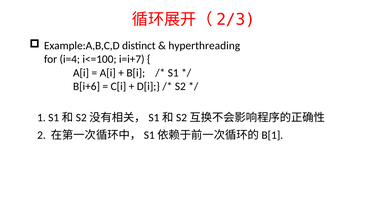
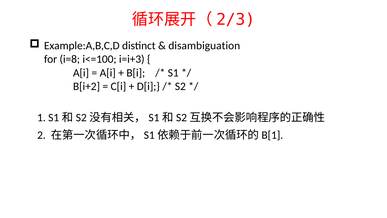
hyperthreading: hyperthreading -> disambiguation (204, 46)
i=4: i=4 -> i=8 (70, 59)
i=i+7: i=i+7 -> i=i+3 (132, 59)
B[i+6: B[i+6 -> B[i+2 (87, 86)
